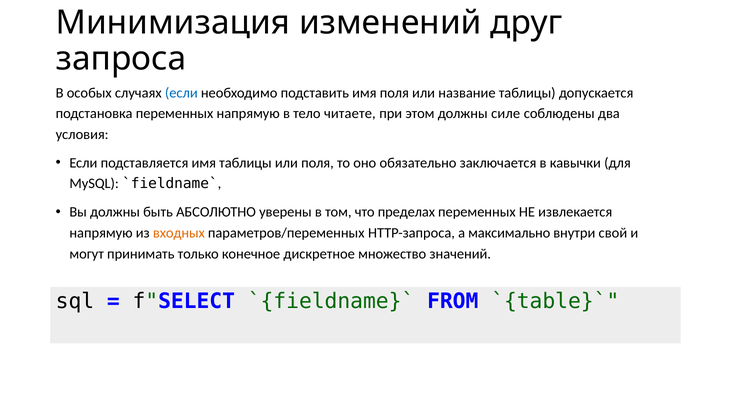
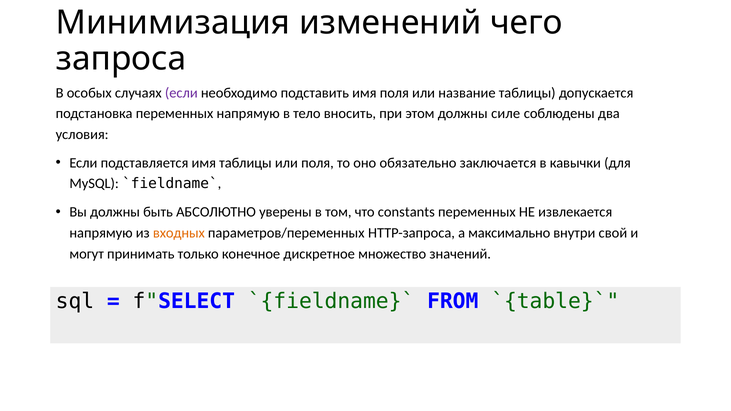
друг: друг -> чего (526, 23)
если colour: blue -> purple (181, 93)
читаете: читаете -> вносить (350, 114)
пределах: пределах -> constants (406, 212)
